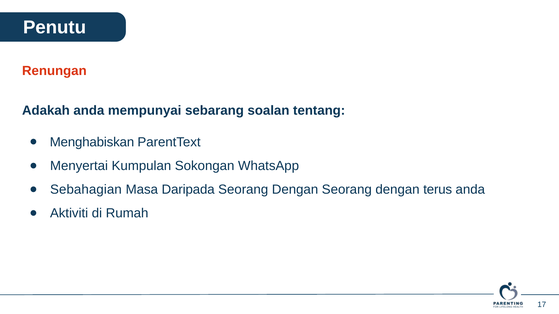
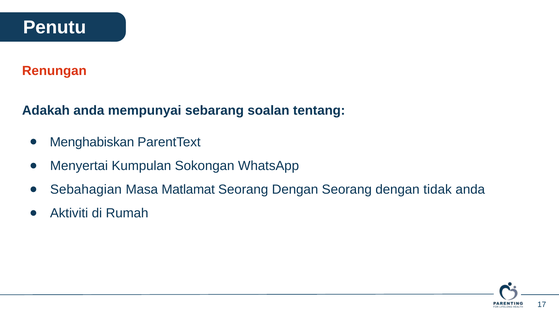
Daripada: Daripada -> Matlamat (188, 190)
terus: terus -> tidak (438, 190)
